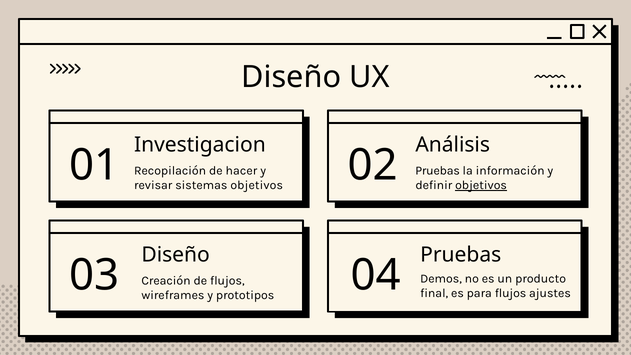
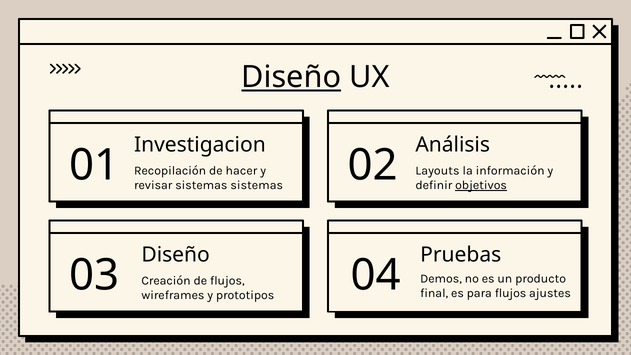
Diseño underline: none -> present (291, 77)
sistemas objetivos: objetivos -> sistemas (257, 185)
02 Pruebas: Pruebas -> Layouts (437, 171)
